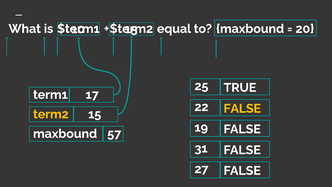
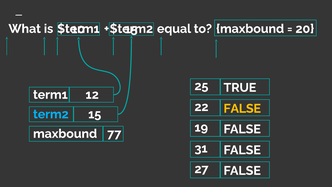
17: 17 -> 12 (92, 95)
term2 colour: yellow -> light blue (51, 114)
57: 57 -> 77 (114, 134)
